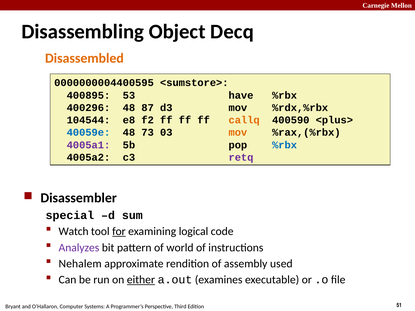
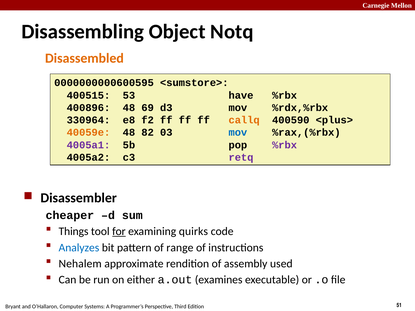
Decq: Decq -> Notq (232, 32)
0000000004400595: 0000000004400595 -> 0000000000600595 (104, 83)
400895: 400895 -> 400515 (88, 95)
400296: 400296 -> 400896 (88, 108)
87: 87 -> 69 (148, 108)
104544: 104544 -> 330964 (88, 120)
40059e colour: blue -> orange (88, 133)
73: 73 -> 82 (148, 133)
mov colour: orange -> blue (238, 133)
%rbx colour: blue -> purple (285, 145)
special: special -> cheaper (70, 215)
Watch: Watch -> Things (74, 232)
logical: logical -> quirks (193, 232)
Analyzes colour: purple -> blue (79, 248)
world: world -> range (180, 248)
either underline: present -> none (141, 280)
